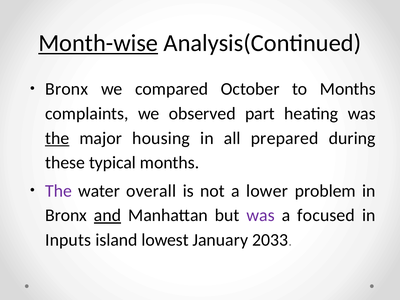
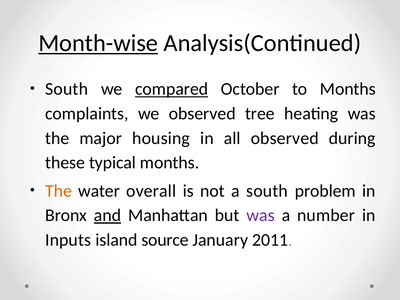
Bronx: Bronx -> South (67, 89)
compared underline: none -> present (172, 89)
part: part -> tree (260, 114)
the underline: present -> none (57, 138)
all prepared: prepared -> observed (285, 138)
The colour: purple -> orange (59, 191)
a lower: lower -> south (267, 191)
focused: focused -> number (326, 215)
lowest: lowest -> source (165, 240)
2033: 2033 -> 2011 (270, 240)
